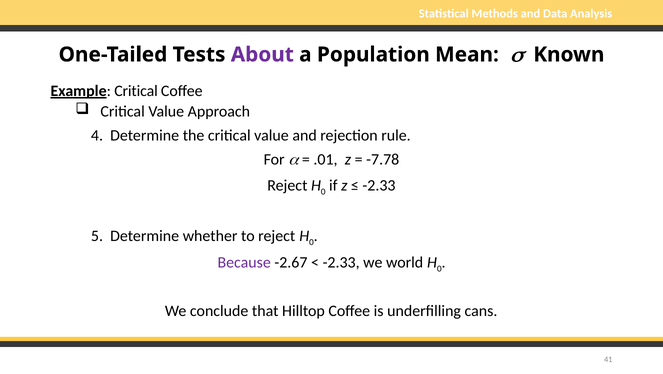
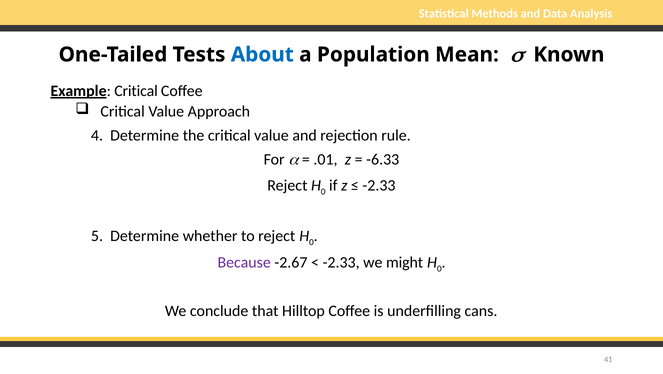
About colour: purple -> blue (262, 55)
-7.78: -7.78 -> -6.33 (383, 160)
world: world -> might (405, 262)
